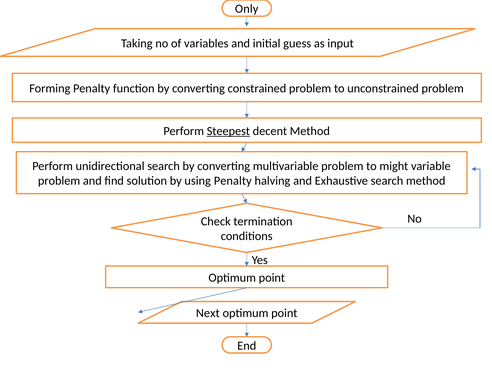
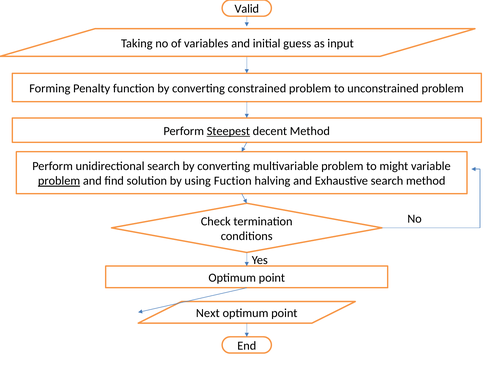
Only: Only -> Valid (247, 9)
problem underline: none -> present (59, 181)
using Penalty: Penalty -> Fuction (233, 181)
